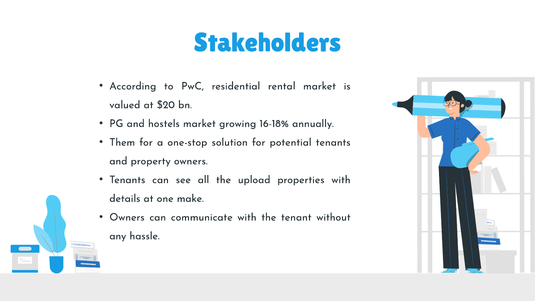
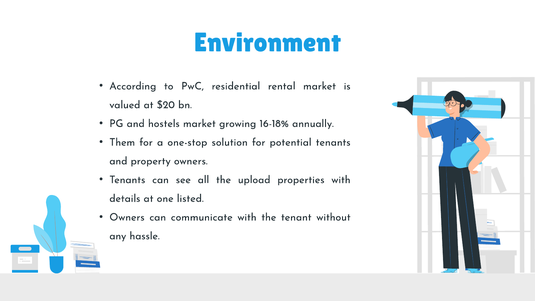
Stakeholders: Stakeholders -> Environment (267, 43)
make: make -> listed (190, 198)
